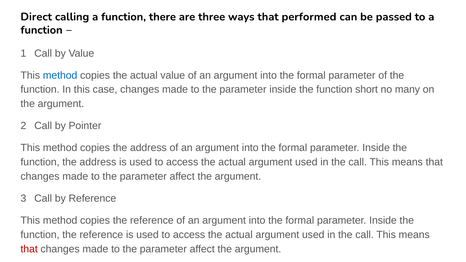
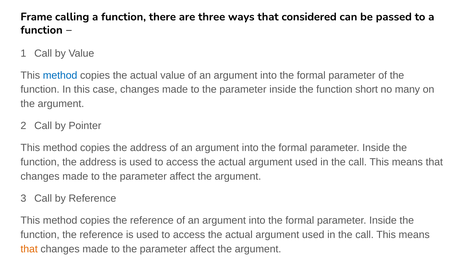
Direct: Direct -> Frame (36, 17)
performed: performed -> considered (309, 17)
that colour: red -> orange (29, 249)
